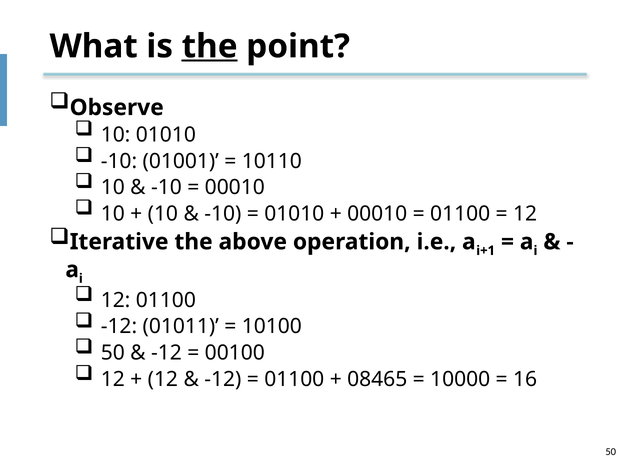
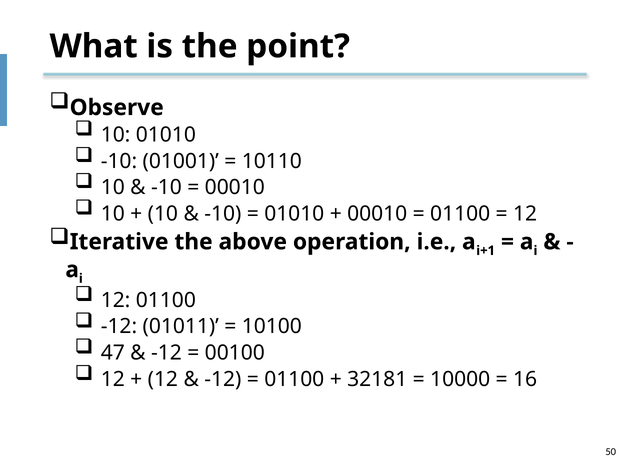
the underline: present -> none (210, 46)
50: 50 -> 47 (113, 353)
08465: 08465 -> 32181 (377, 380)
